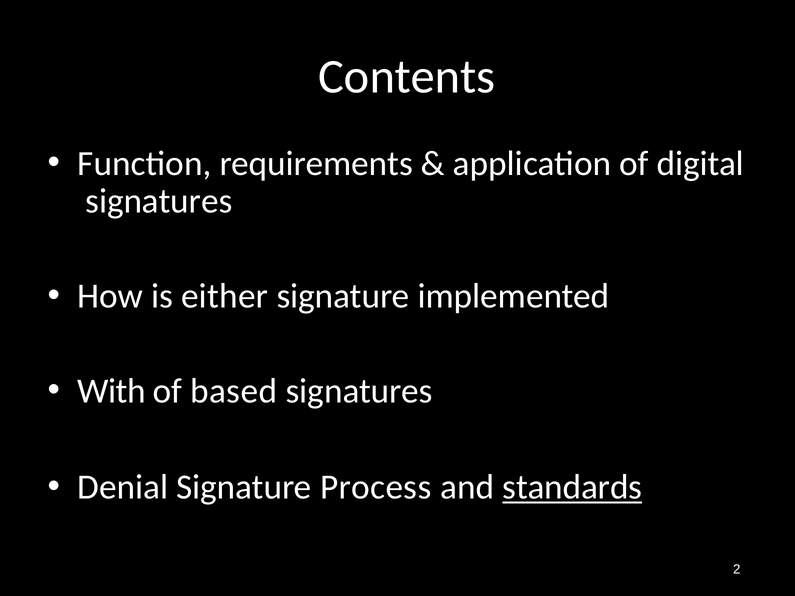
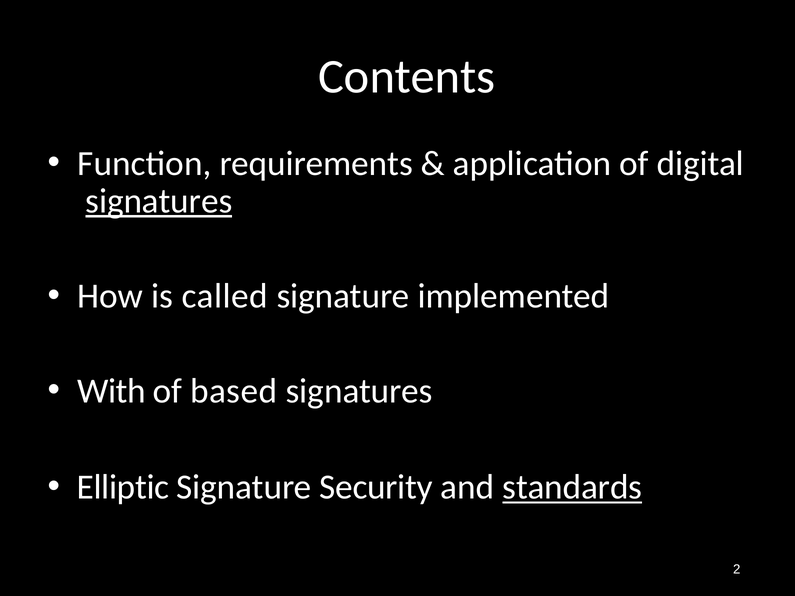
signatures underline: none -> present (159, 201)
either: either -> called (225, 296)
Denial: Denial -> Elliptic (123, 487)
Process: Process -> Security (376, 487)
